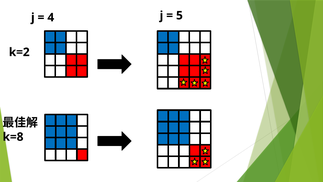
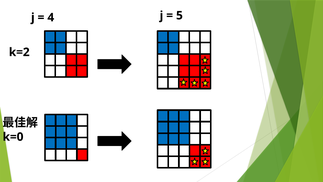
k=8: k=8 -> k=0 (13, 137)
